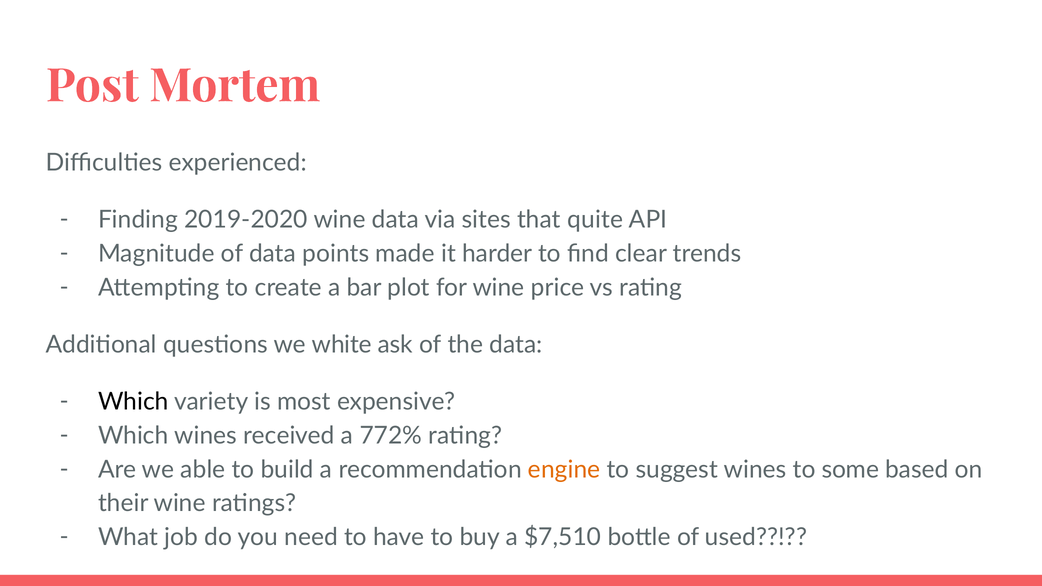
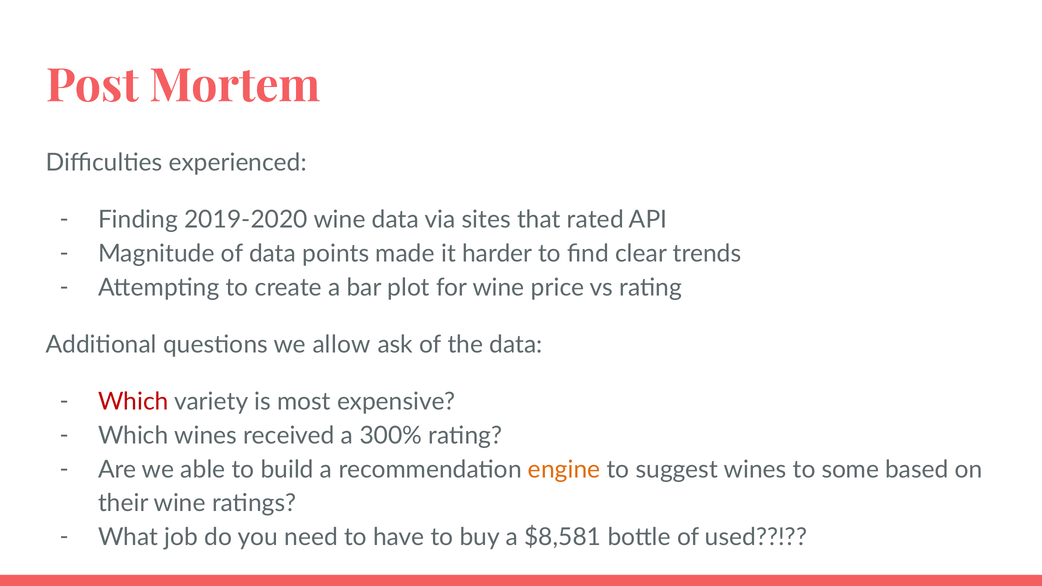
quite: quite -> rated (595, 220)
white: white -> allow (342, 345)
Which colour: black -> red (133, 402)
772%: 772% -> 300% (391, 436)
$7,510: $7,510 -> $8,581 (563, 537)
